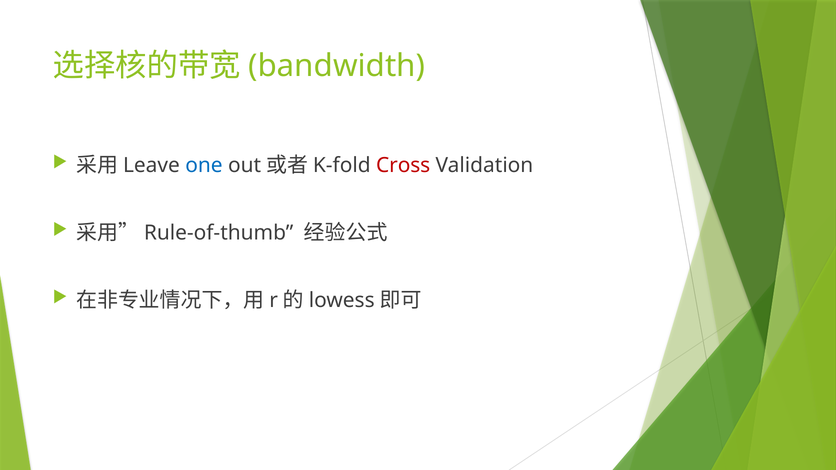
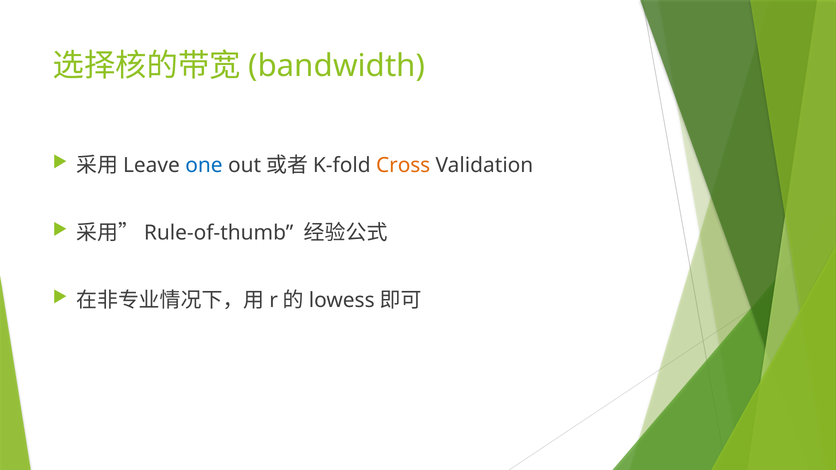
Cross colour: red -> orange (403, 165)
